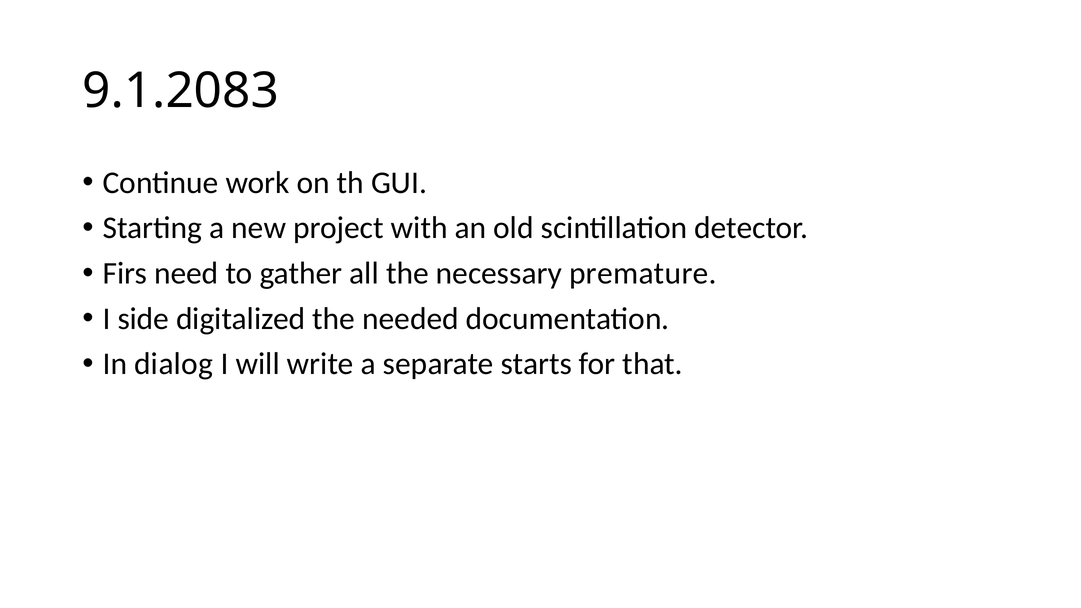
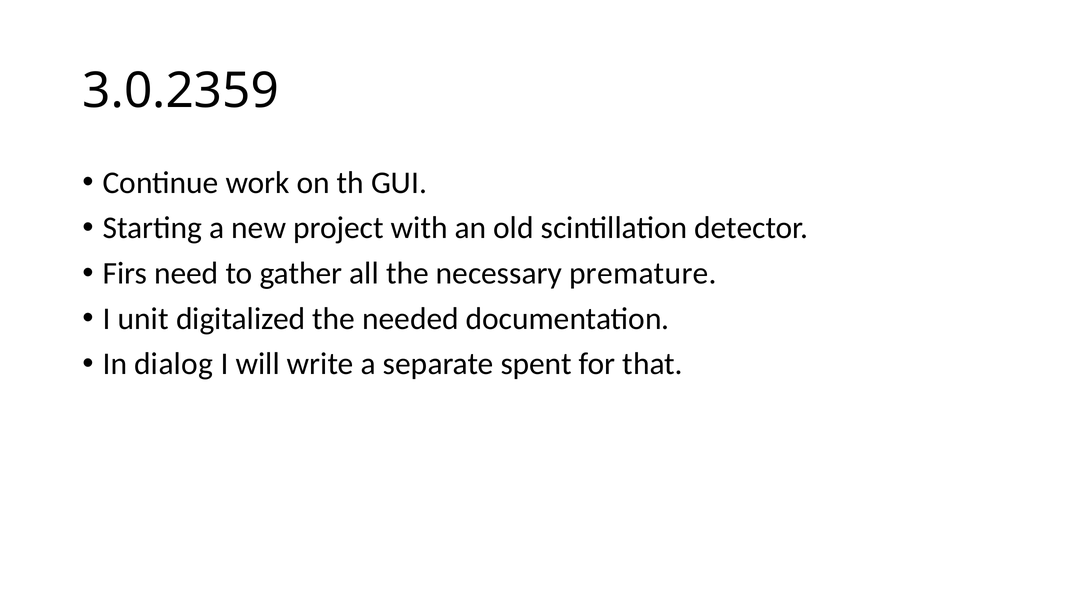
9.1.2083: 9.1.2083 -> 3.0.2359 (181, 91)
side: side -> unit (143, 319)
starts: starts -> spent (536, 364)
